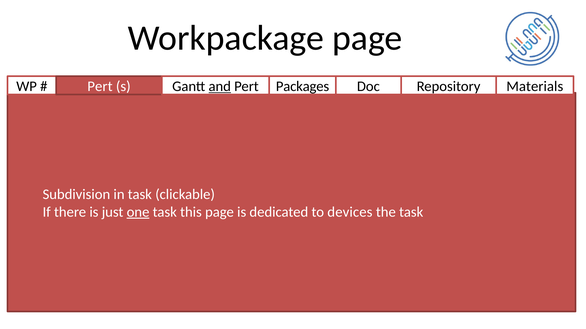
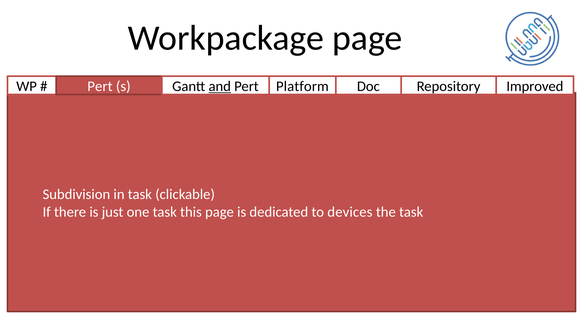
Packages: Packages -> Platform (302, 87)
Materials: Materials -> Improved (535, 87)
one underline: present -> none (138, 212)
